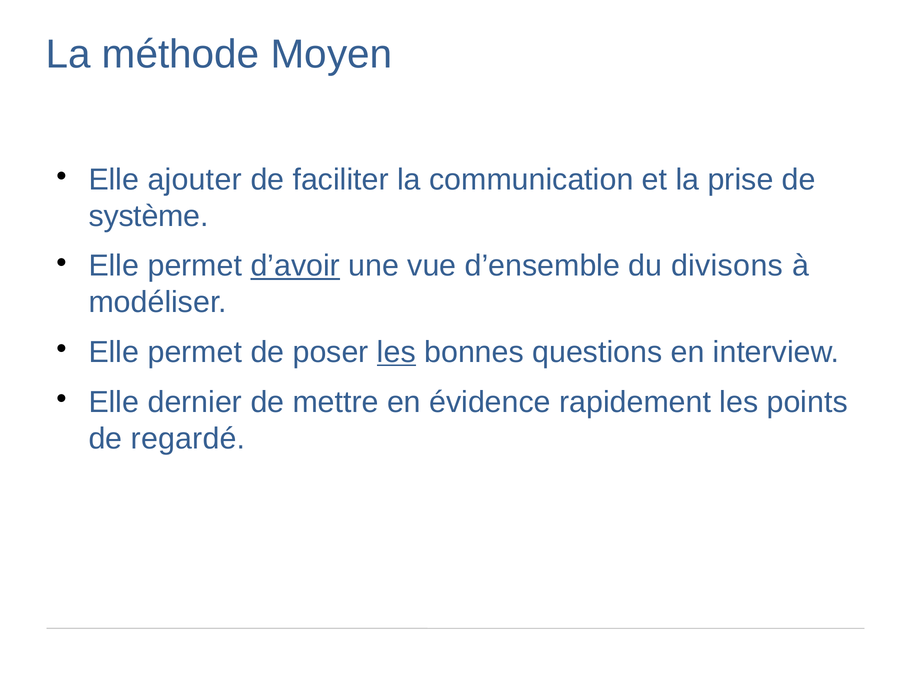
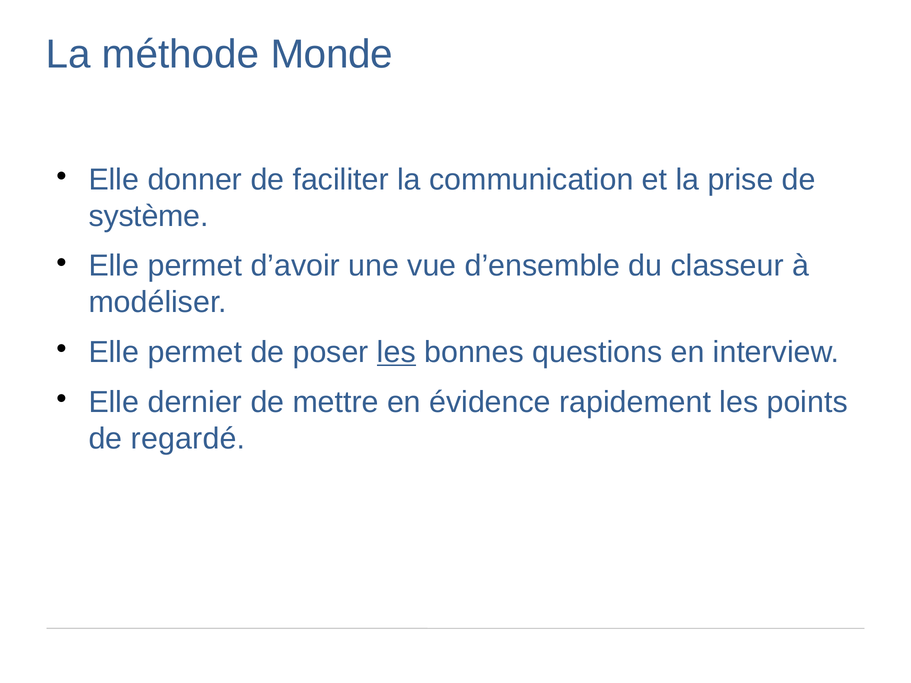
Moyen: Moyen -> Monde (332, 54)
ajouter: ajouter -> donner (195, 180)
d’avoir underline: present -> none (295, 266)
divisons: divisons -> classeur (727, 266)
